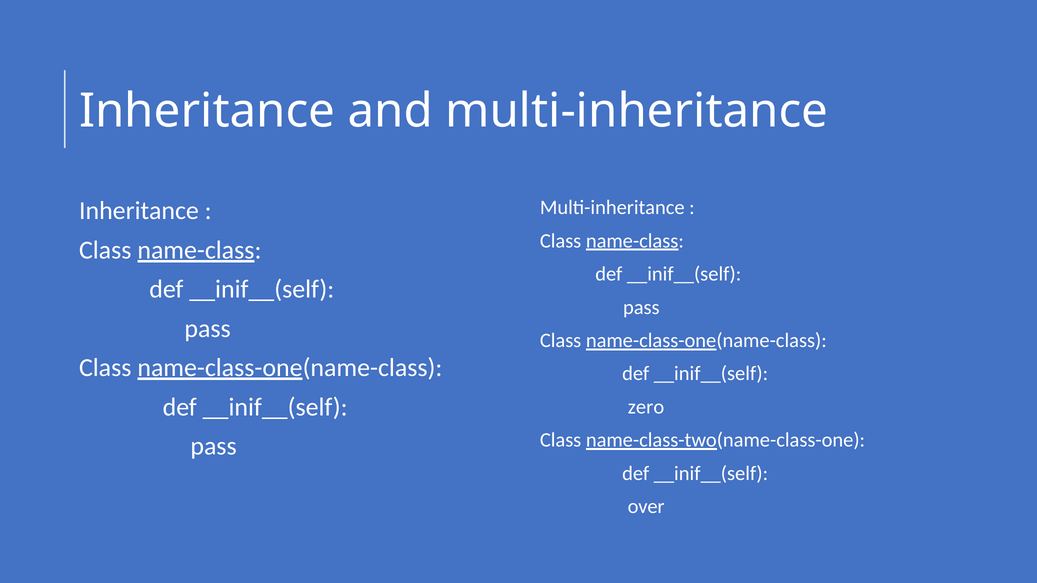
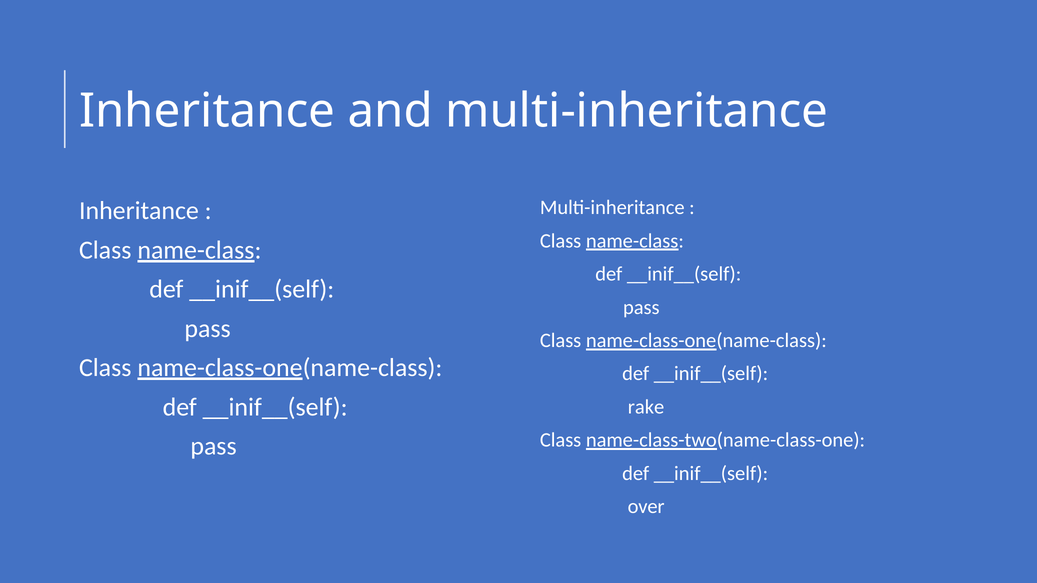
zero: zero -> rake (646, 407)
